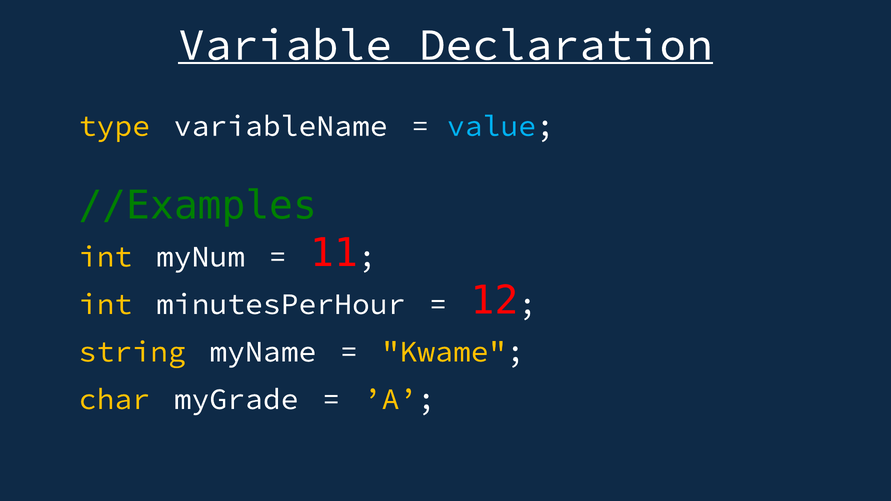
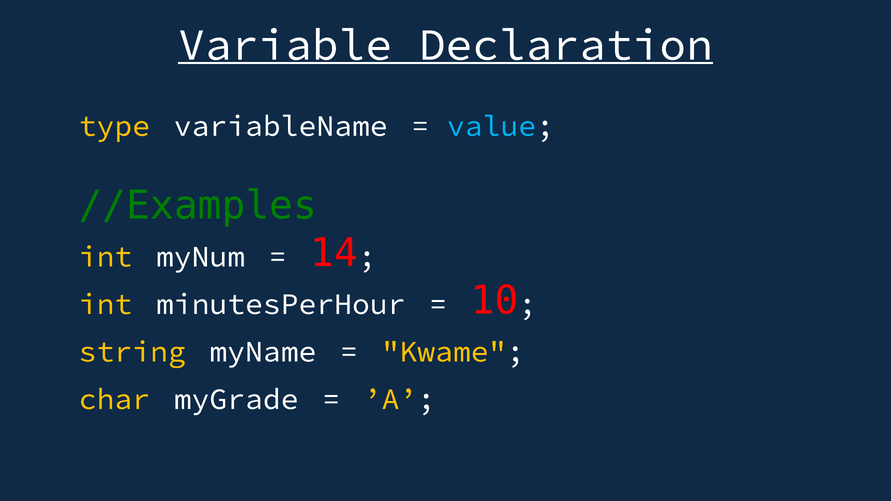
11: 11 -> 14 (334, 253)
12: 12 -> 10 (495, 301)
